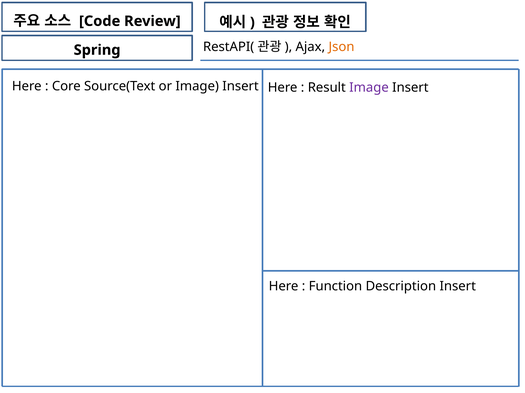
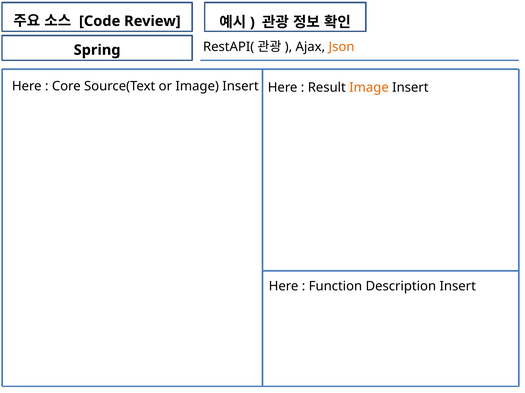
Image colour: purple -> orange (369, 88)
